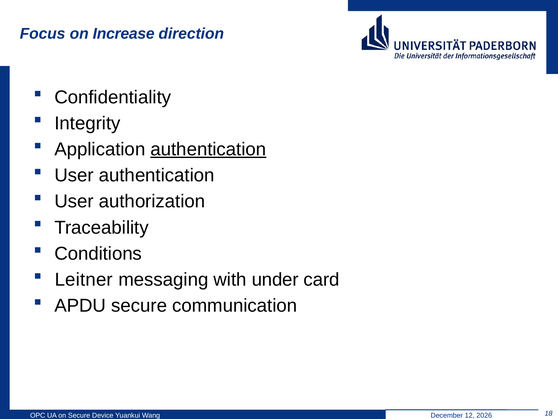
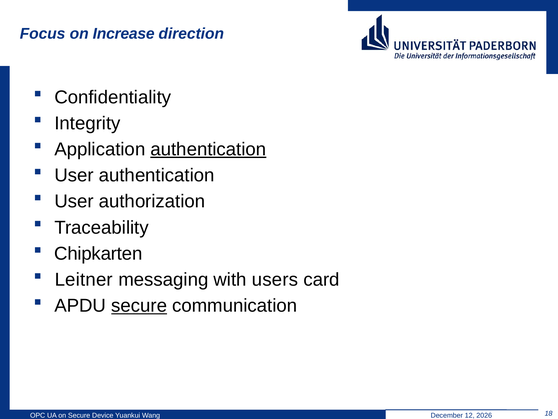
Conditions: Conditions -> Chipkarten (98, 253)
under: under -> users (275, 279)
secure underline: none -> present (139, 305)
